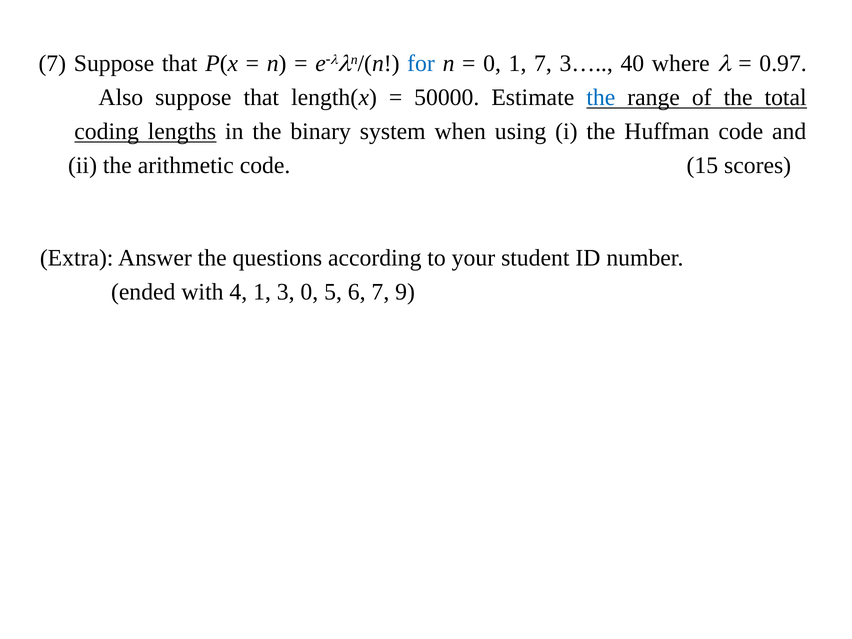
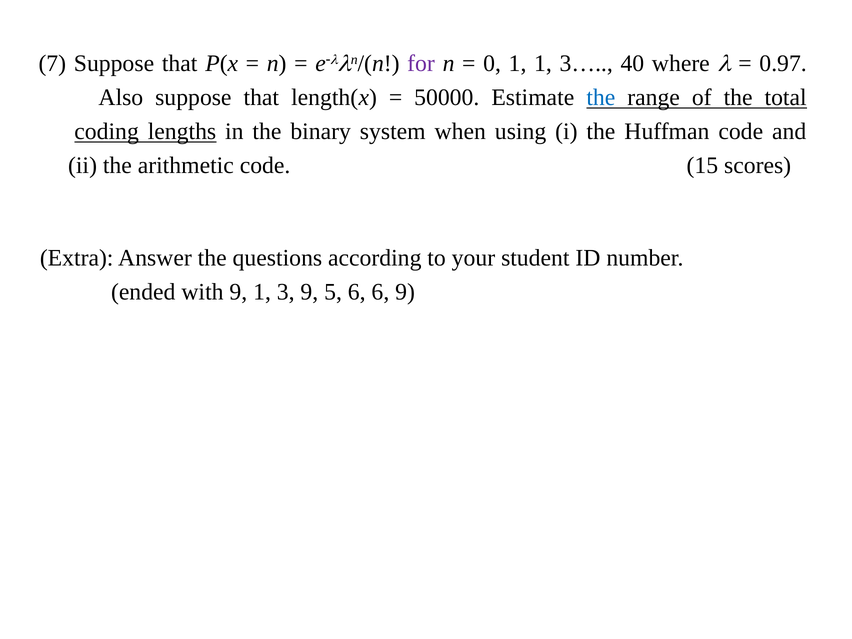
for colour: blue -> purple (421, 63)
1 7: 7 -> 1 (543, 63)
with 4: 4 -> 9 (238, 292)
3 0: 0 -> 9 (309, 292)
6 7: 7 -> 6 (380, 292)
